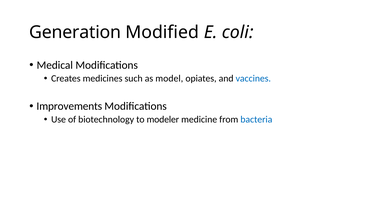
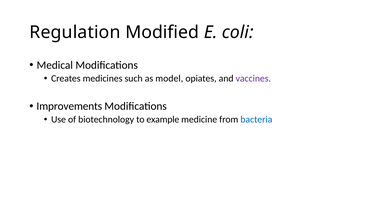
Generation: Generation -> Regulation (75, 32)
vaccines colour: blue -> purple (253, 79)
modeler: modeler -> example (163, 120)
